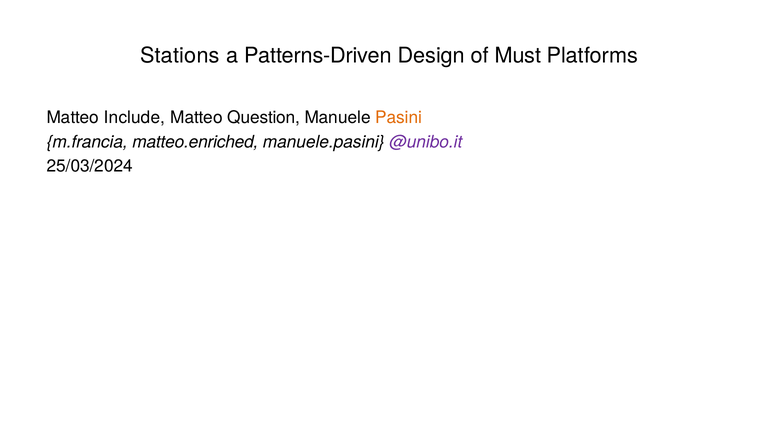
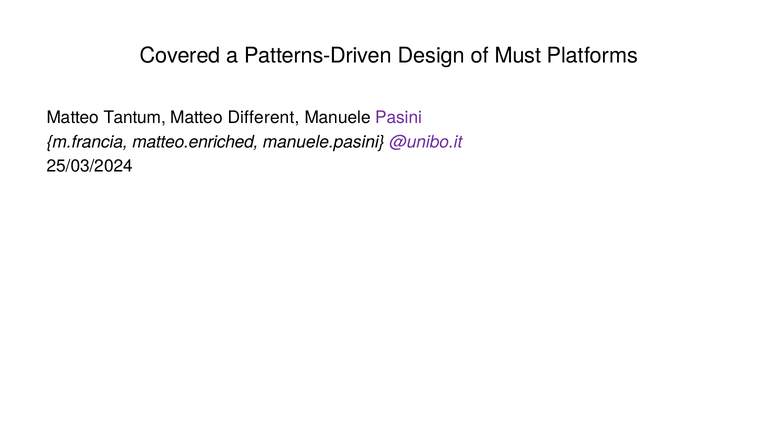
Stations: Stations -> Covered (180, 55)
Include: Include -> Tantum (135, 118)
Question: Question -> Different (264, 118)
Pasini colour: orange -> purple (399, 118)
